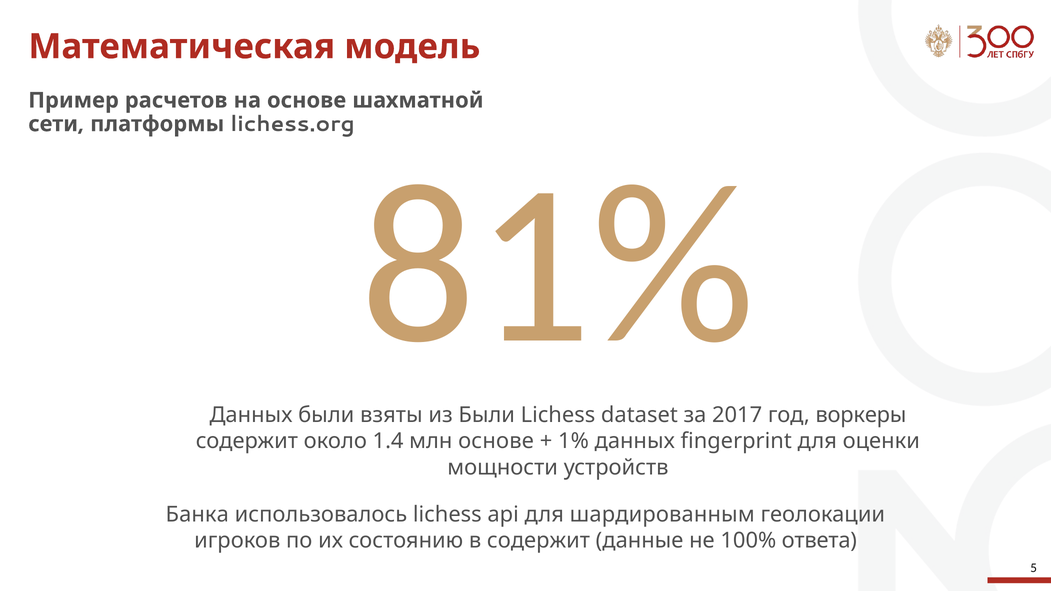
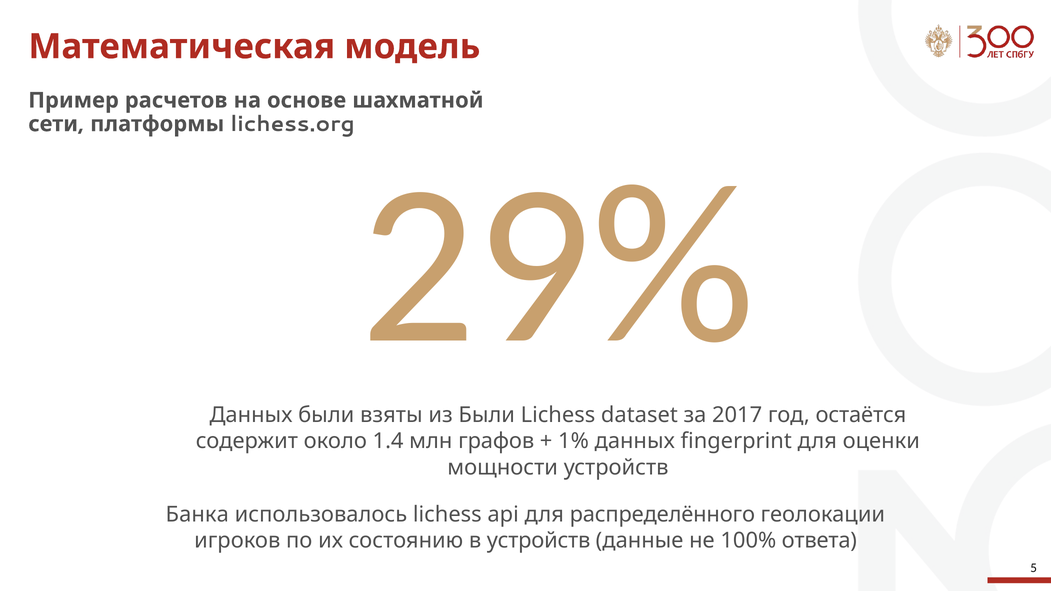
81%: 81% -> 29% (558, 265)
воркеры: воркеры -> остаётся (861, 415)
млн основе: основе -> графов (496, 441)
шардированным: шардированным -> распределённого (662, 515)
в содержит: содержит -> устройств (539, 541)
